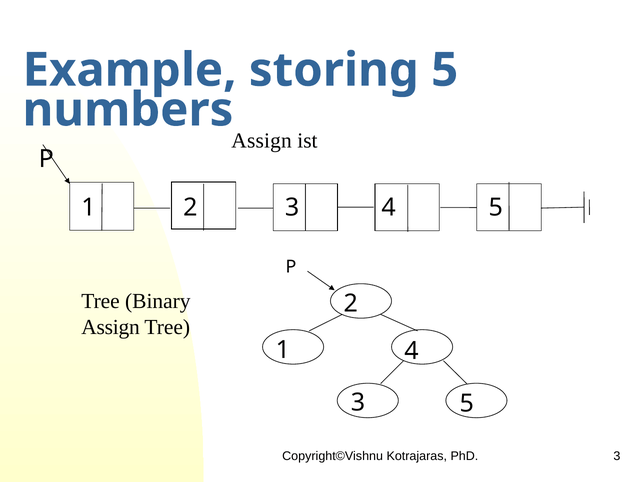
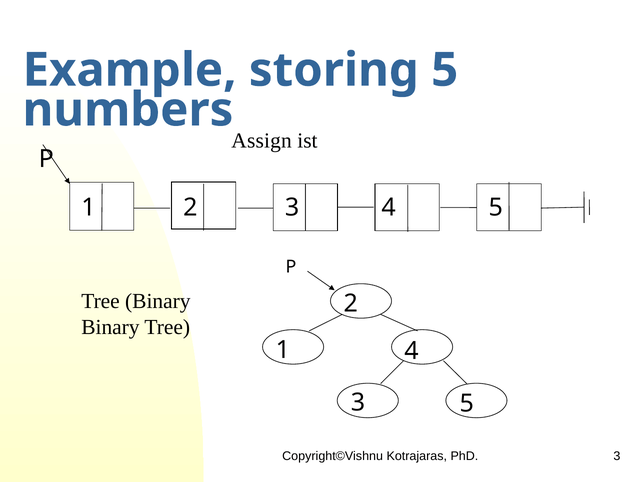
Assign: Assign -> Binary (110, 327)
